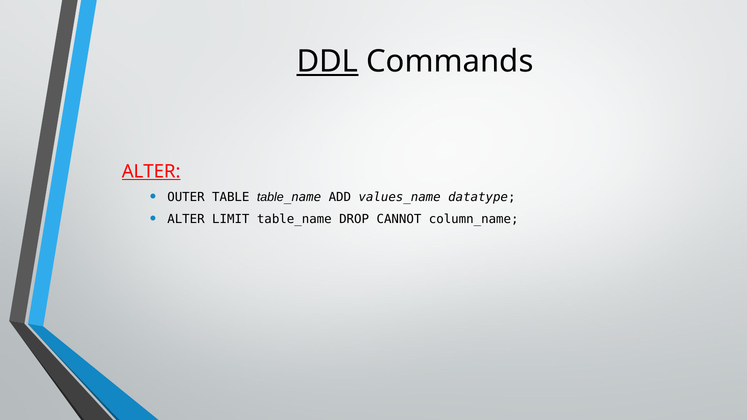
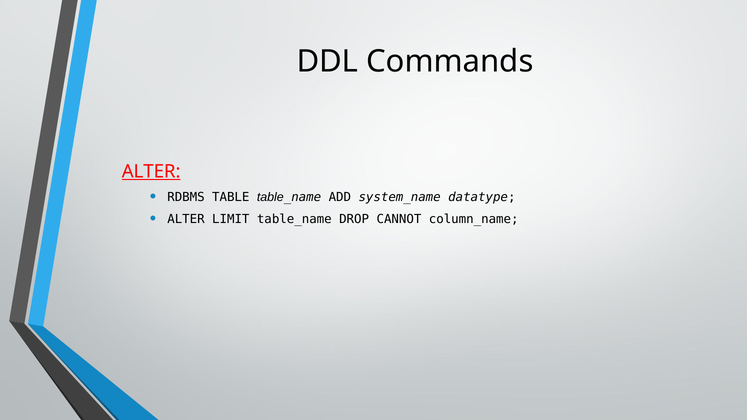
DDL underline: present -> none (327, 62)
OUTER: OUTER -> RDBMS (186, 197)
values_name: values_name -> system_name (400, 197)
